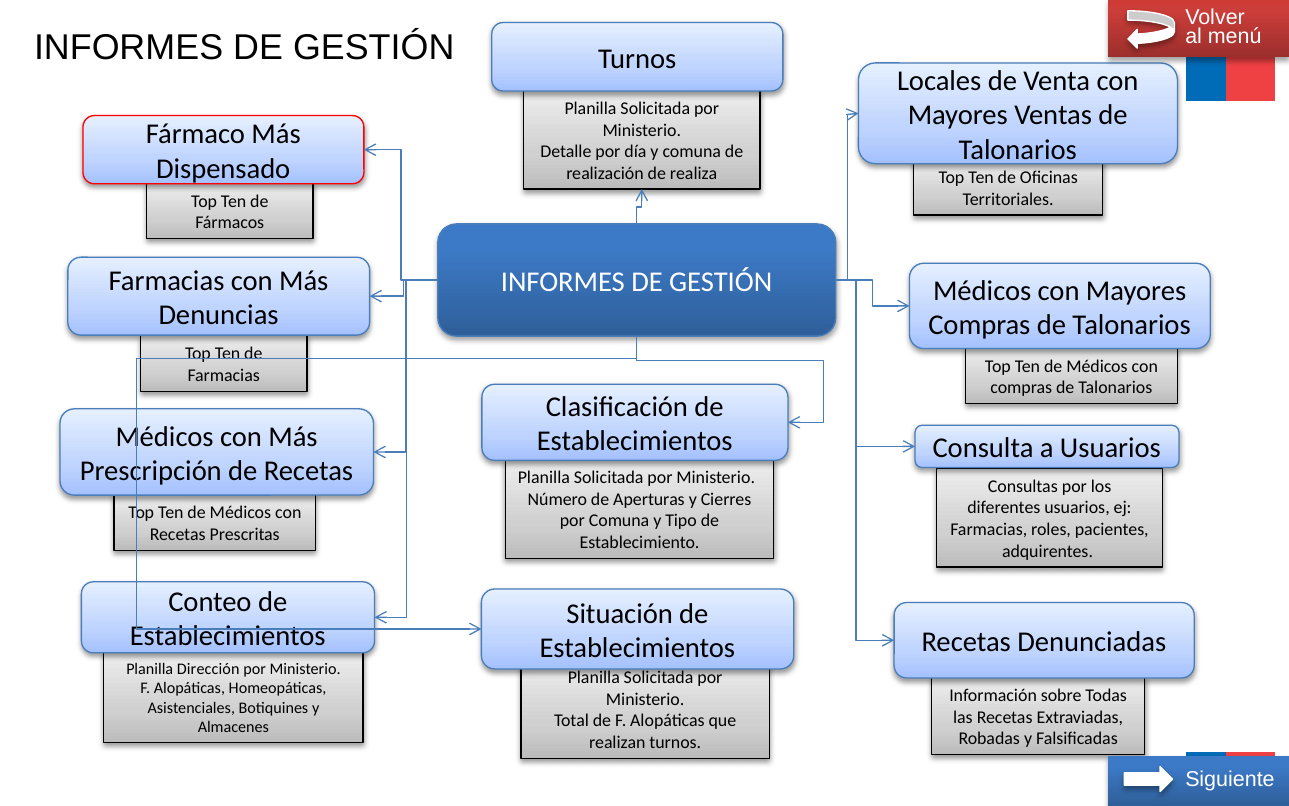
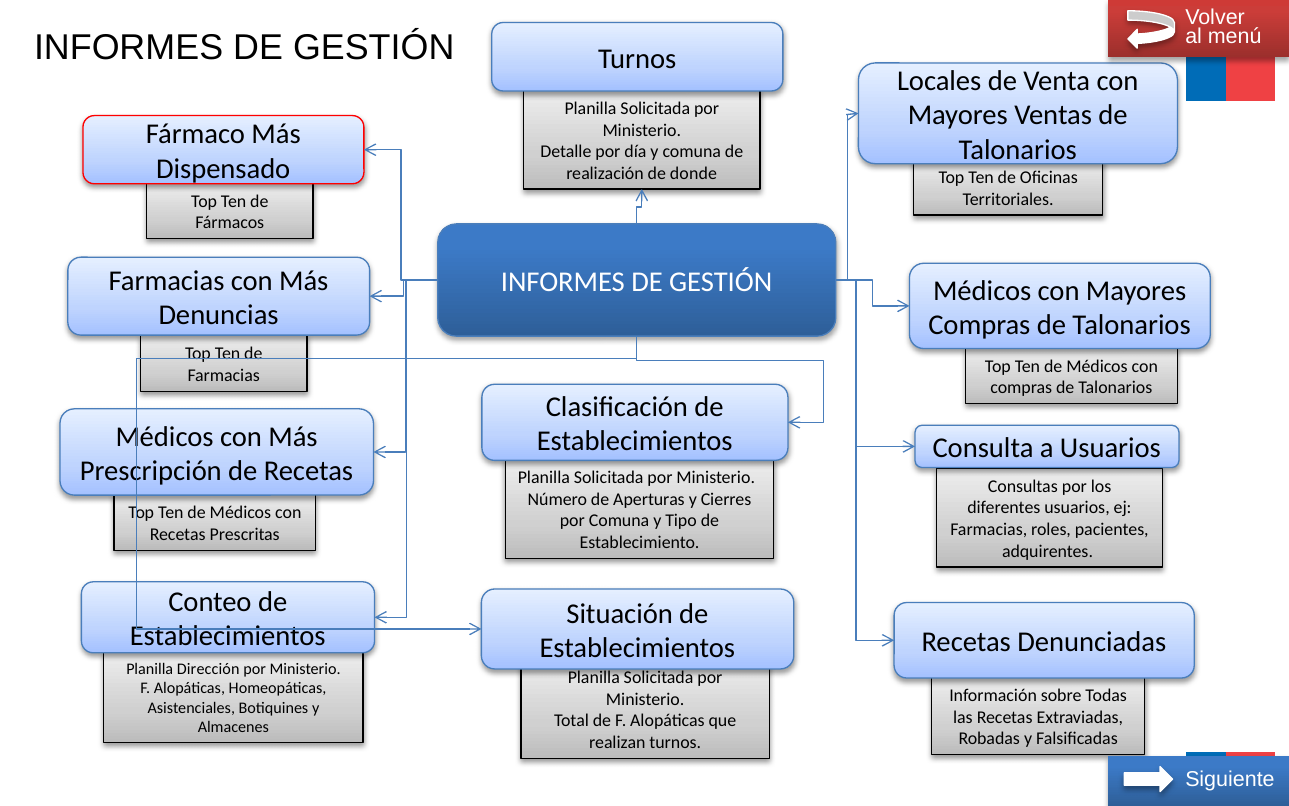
realiza: realiza -> donde (693, 173)
